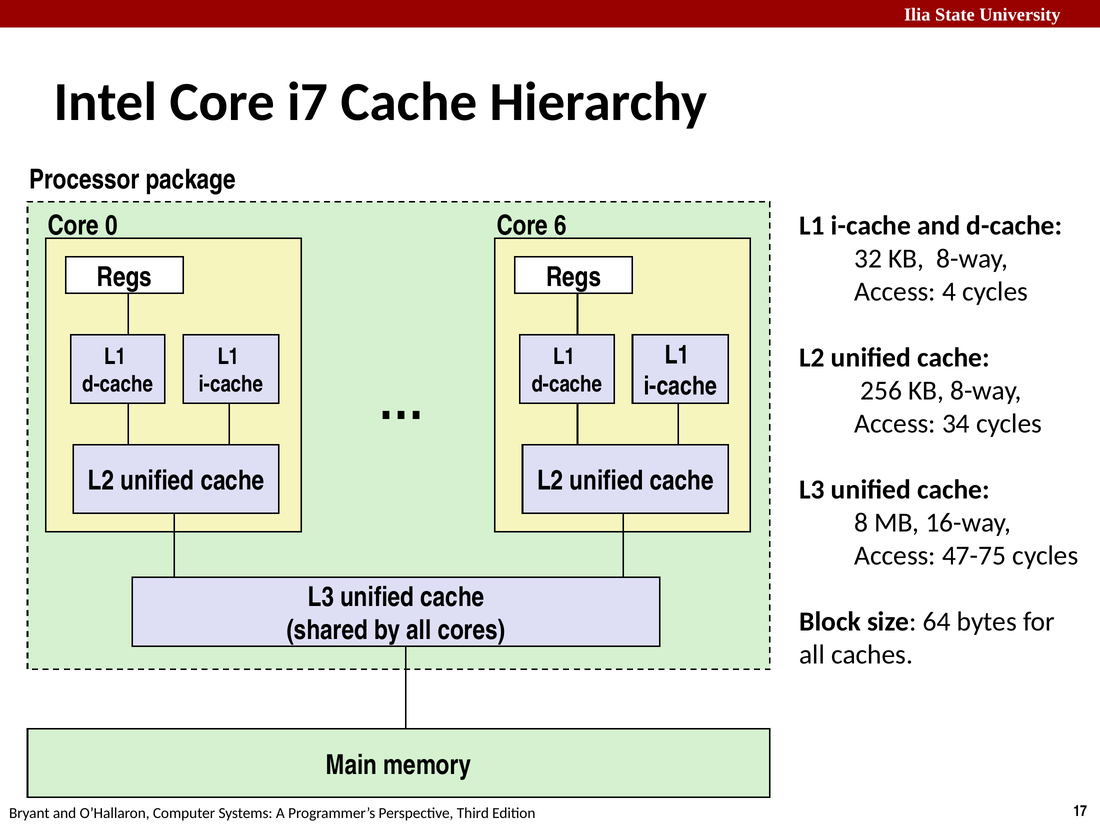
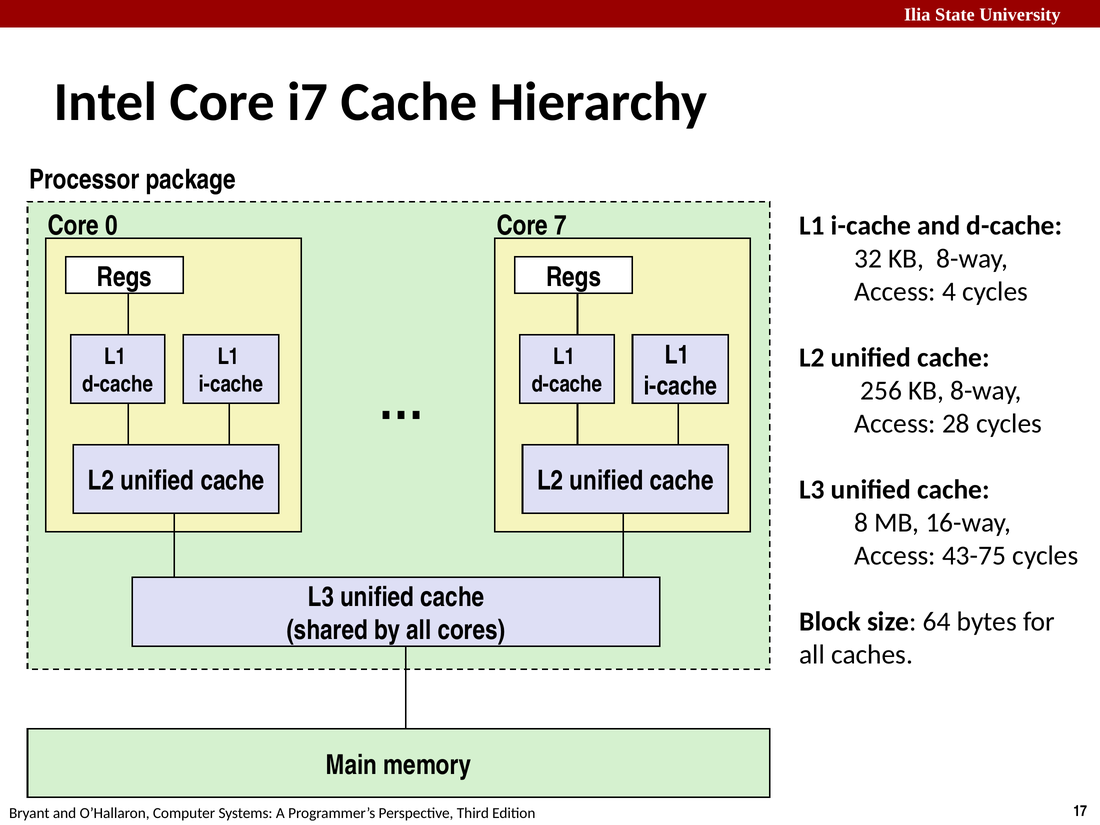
6: 6 -> 7 (561, 226)
34: 34 -> 28 (956, 424)
47-75: 47-75 -> 43-75 (974, 556)
